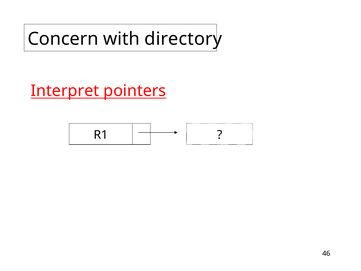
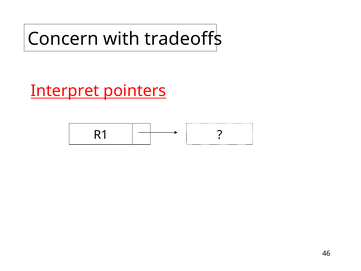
directory: directory -> tradeoffs (183, 39)
